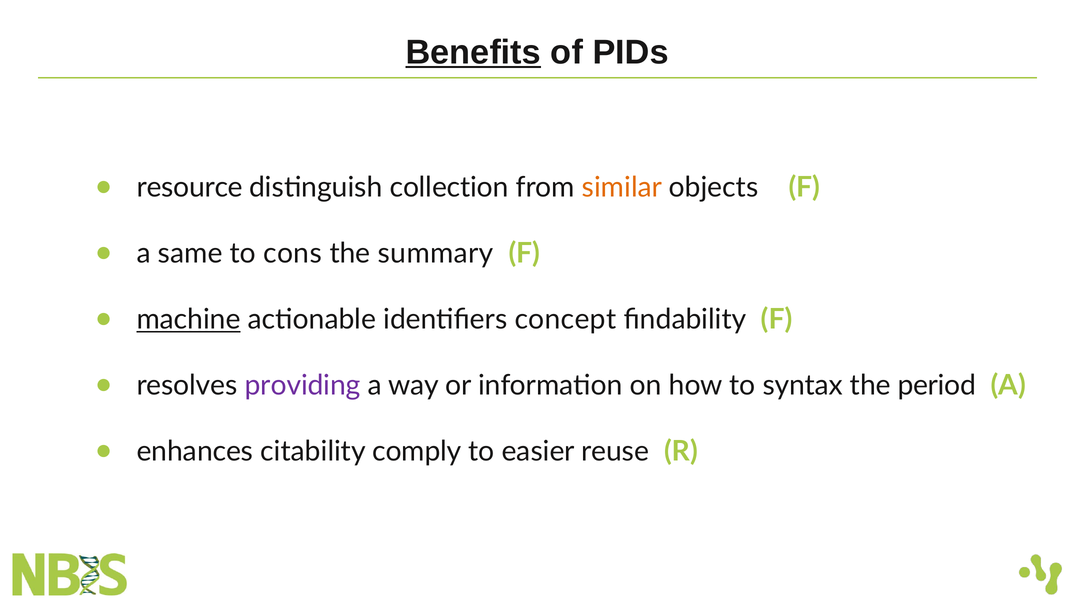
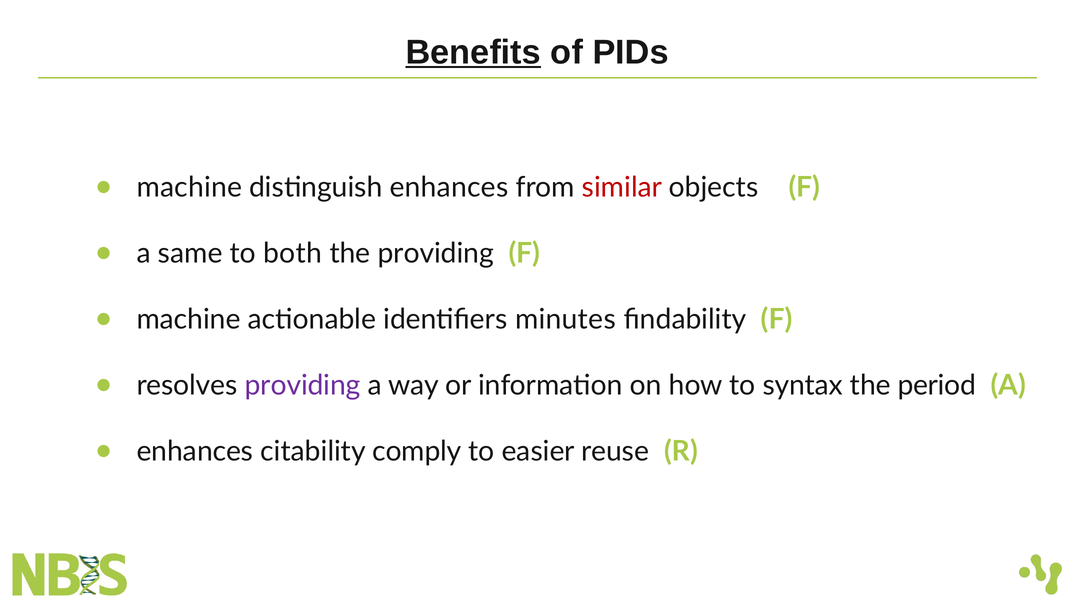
resource: resource -> machine (189, 187)
distinguish collection: collection -> enhances (449, 187)
similar colour: orange -> red (622, 187)
cons: cons -> both (293, 253)
the summary: summary -> providing (436, 253)
machine underline: present -> none (189, 319)
concept: concept -> minutes (565, 319)
